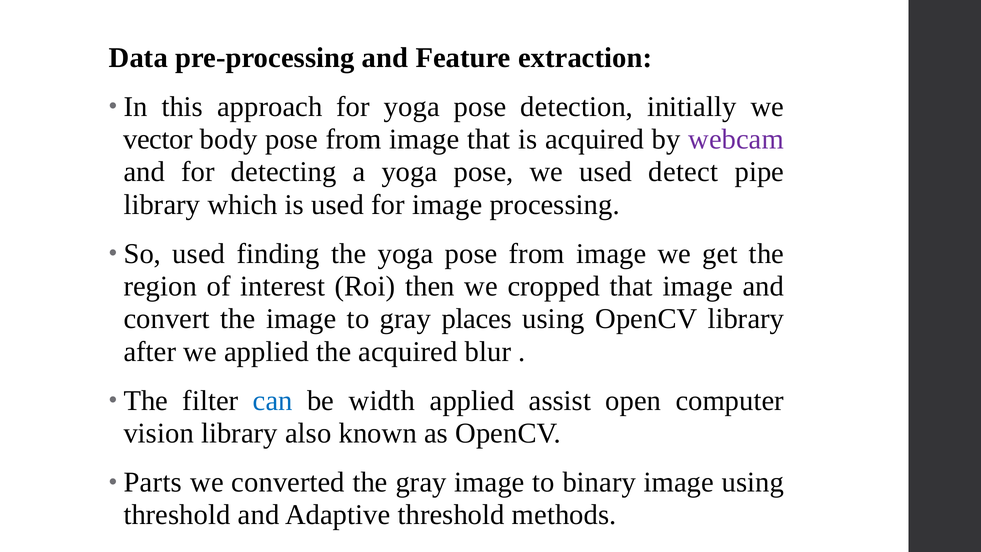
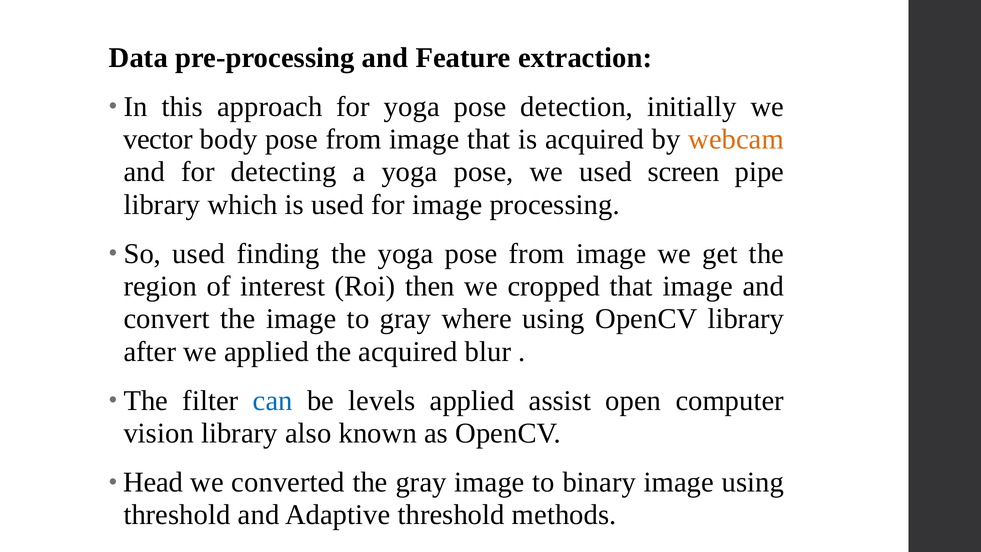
webcam colour: purple -> orange (736, 139)
detect: detect -> screen (684, 172)
places: places -> where (477, 319)
width: width -> levels (382, 401)
Parts: Parts -> Head (153, 482)
